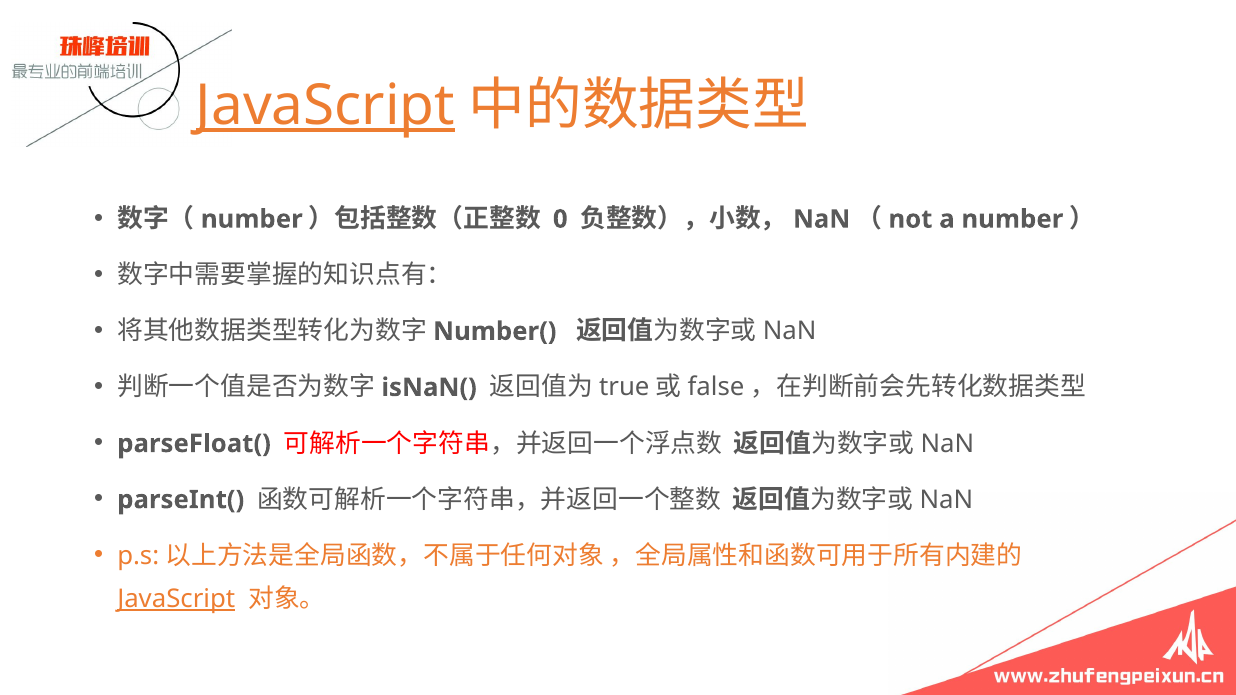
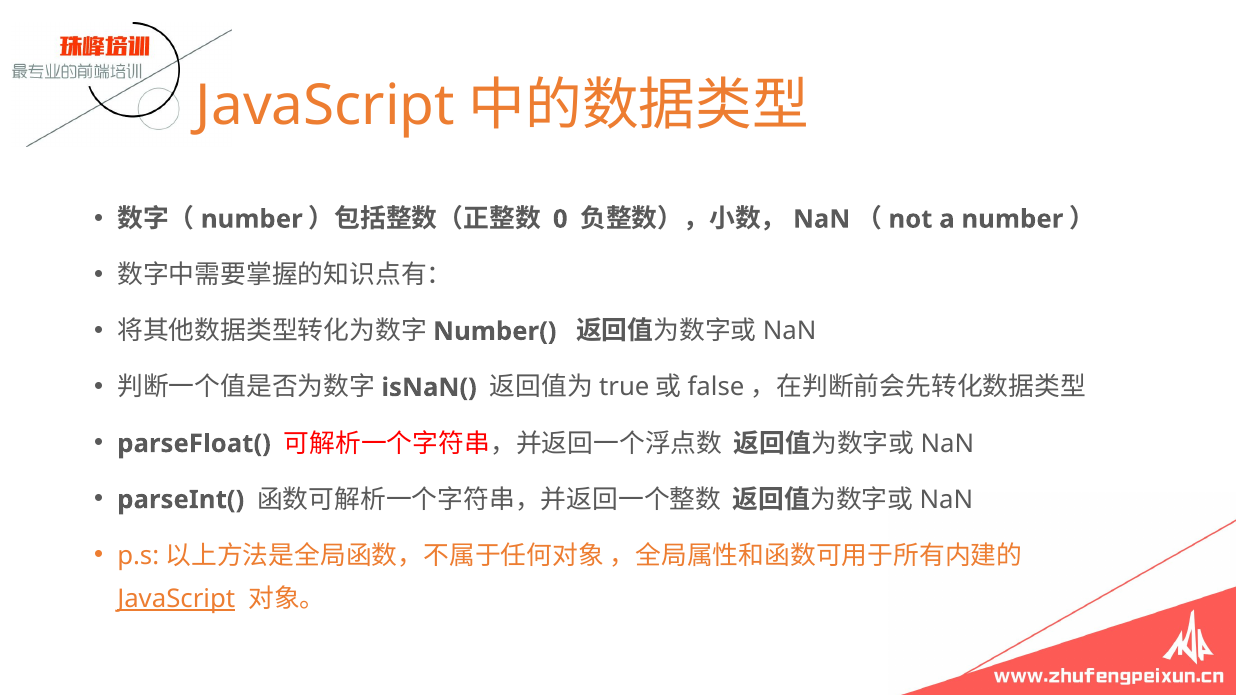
JavaScript underline: present -> none (326, 106)
